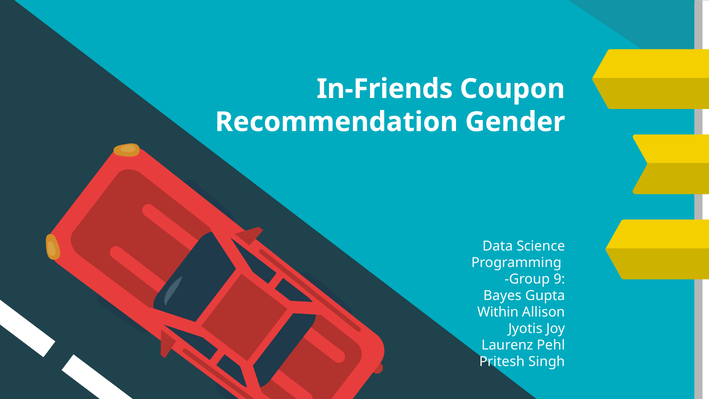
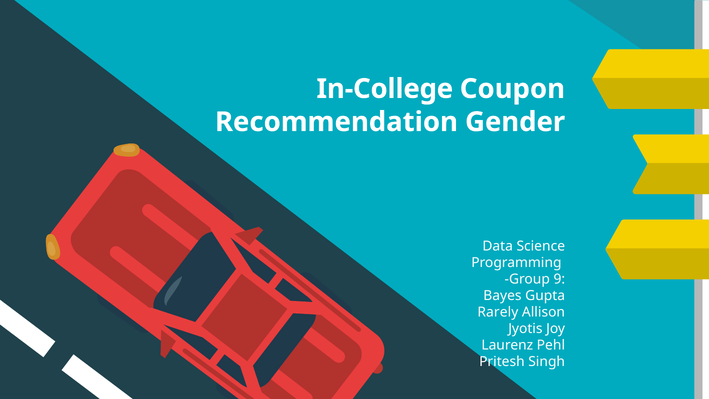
In-Friends: In-Friends -> In-College (385, 89)
Within: Within -> Rarely (498, 312)
